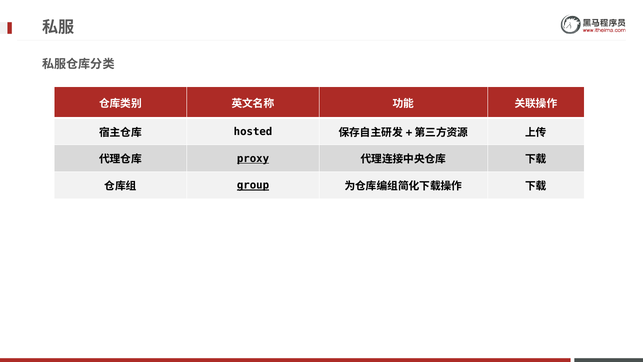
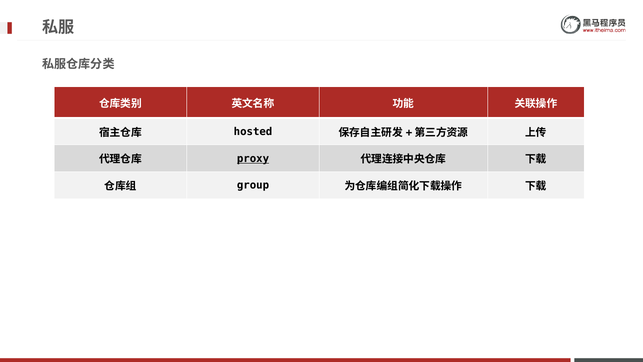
group underline: present -> none (253, 185)
